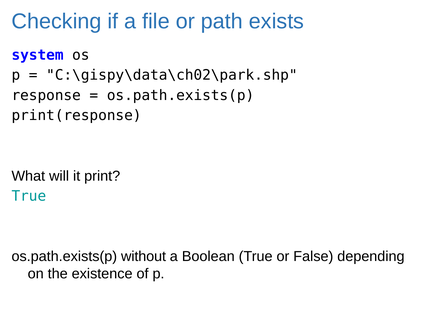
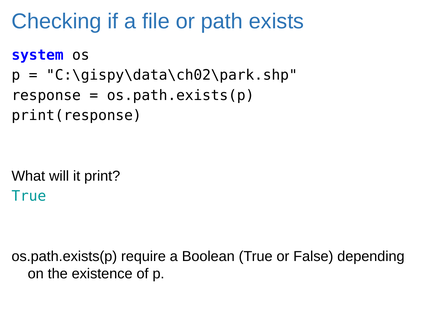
without: without -> require (143, 257)
